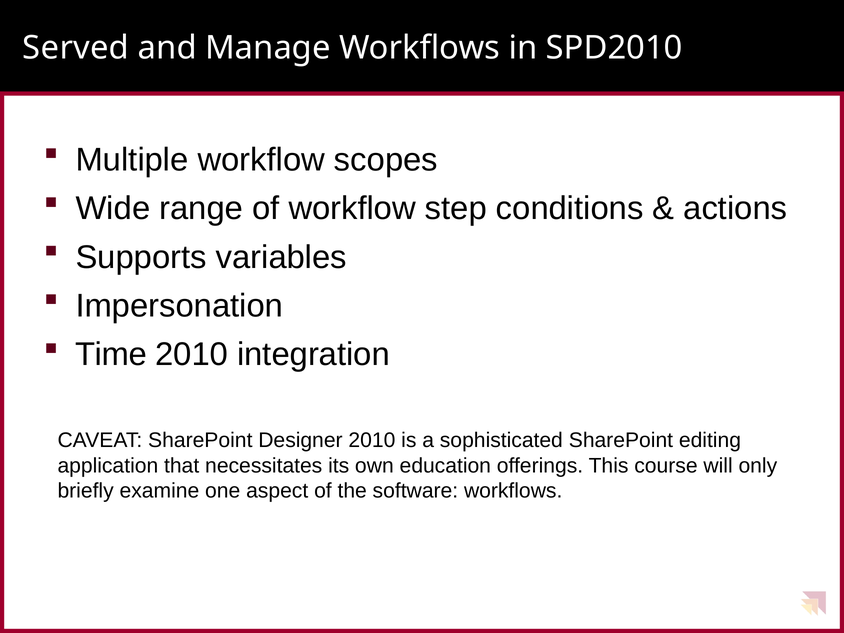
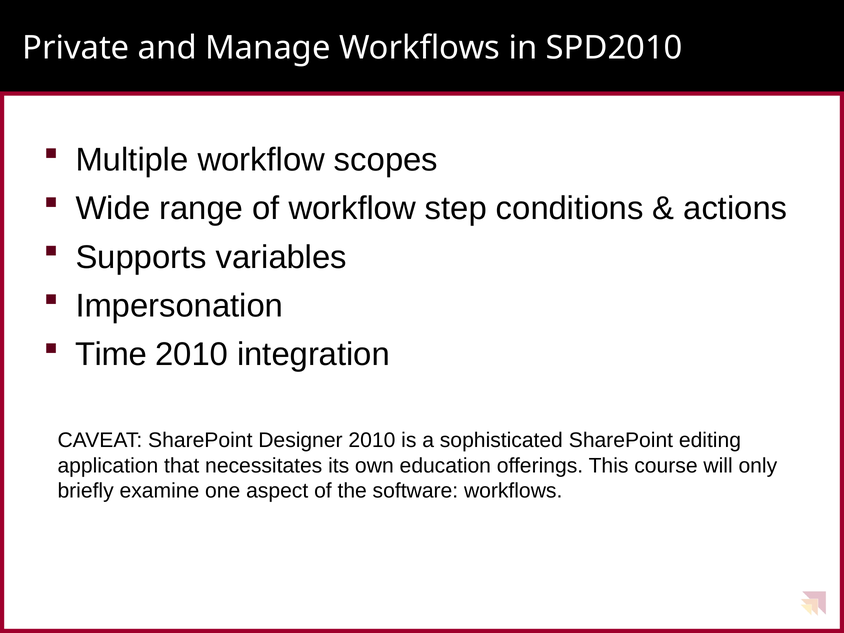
Served: Served -> Private (76, 48)
